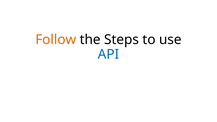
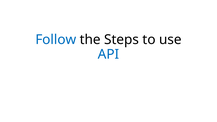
Follow colour: orange -> blue (56, 40)
